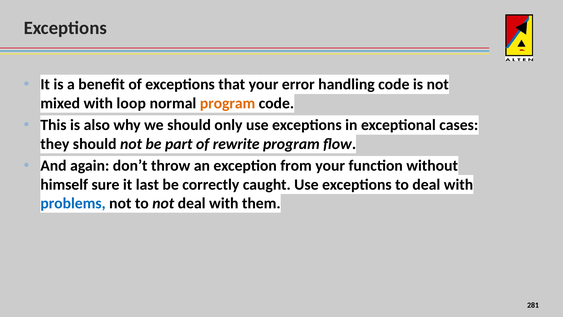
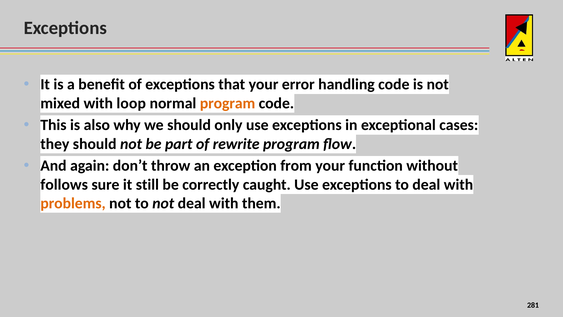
himself: himself -> follows (64, 185)
last: last -> still (147, 185)
problems colour: blue -> orange (73, 203)
